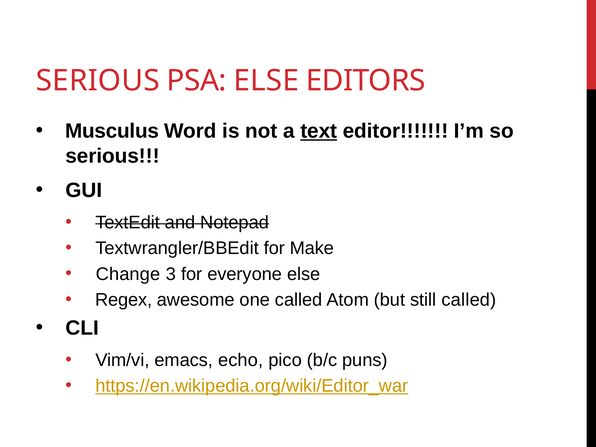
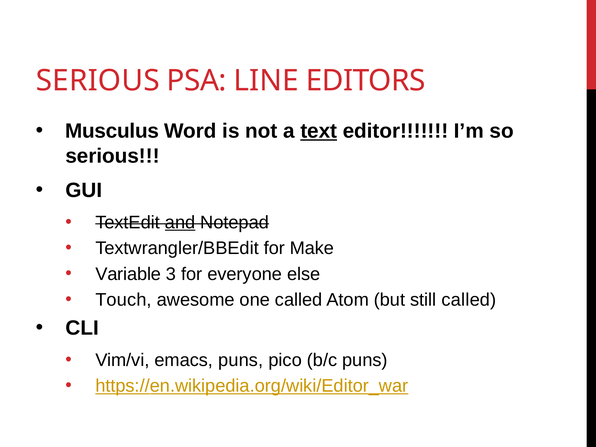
PSA ELSE: ELSE -> LINE (266, 81)
and underline: none -> present (180, 222)
Change: Change -> Variable (128, 274)
Regex: Regex -> Touch (124, 300)
emacs echo: echo -> puns (241, 360)
